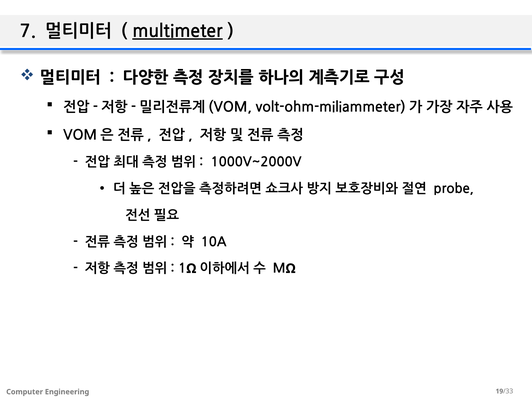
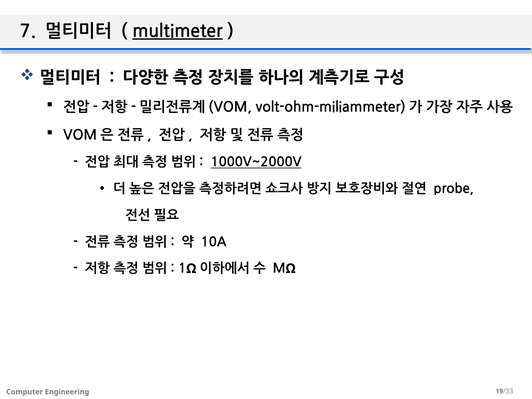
1000V~2000V underline: none -> present (256, 162)
